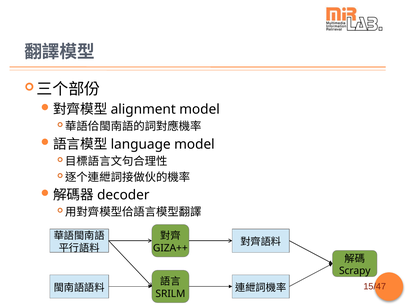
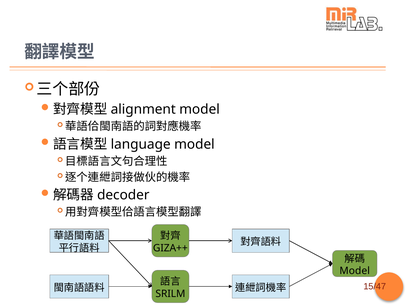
Scrapy: Scrapy -> Model (355, 271)
